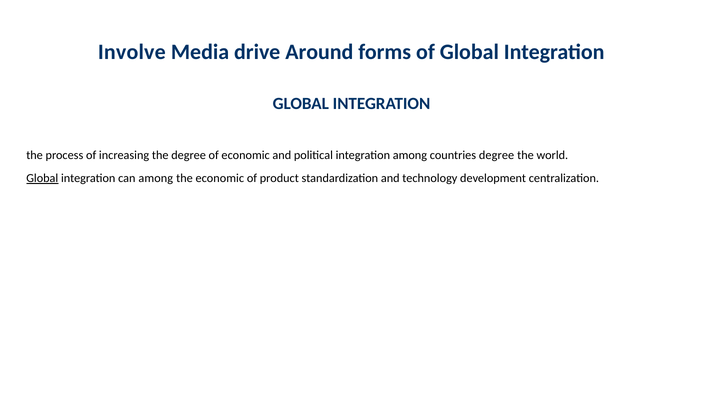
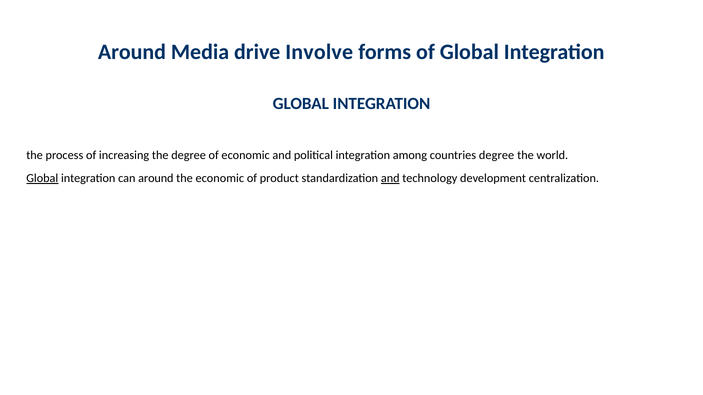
Involve: Involve -> Around (132, 52)
Around: Around -> Involve (319, 52)
can among: among -> around (156, 179)
and underline: none -> present (390, 179)
